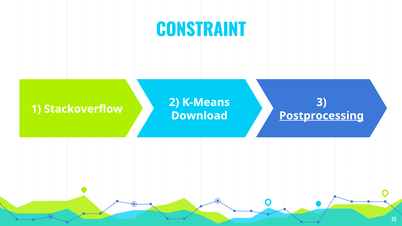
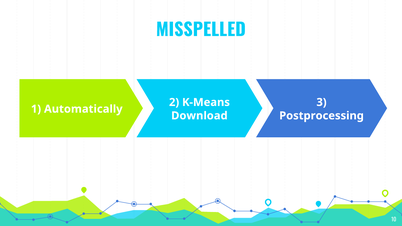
CONSTRAINT: CONSTRAINT -> MISSPELLED (201, 30)
Stackoverflow: Stackoverflow -> Automatically (83, 109)
Postprocessing underline: present -> none (322, 116)
